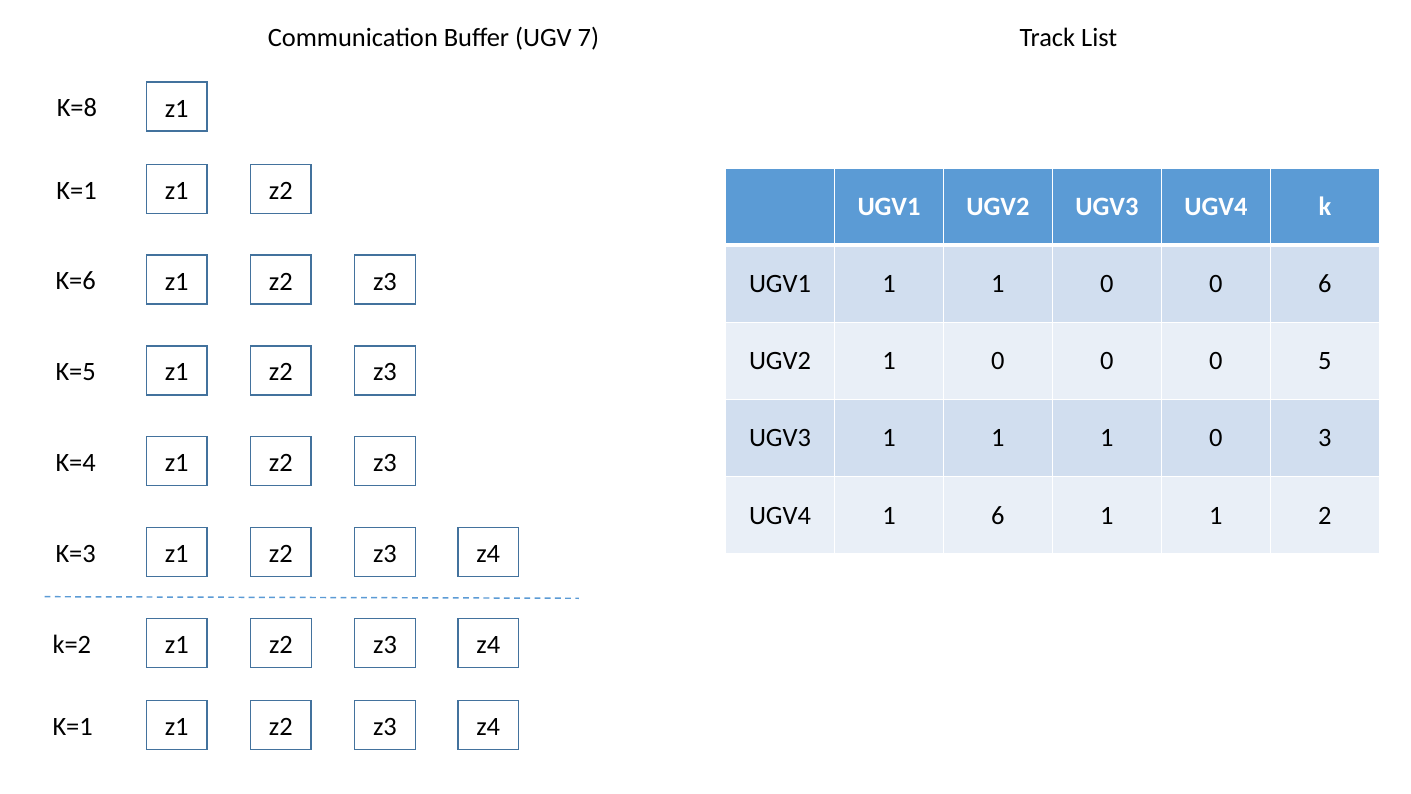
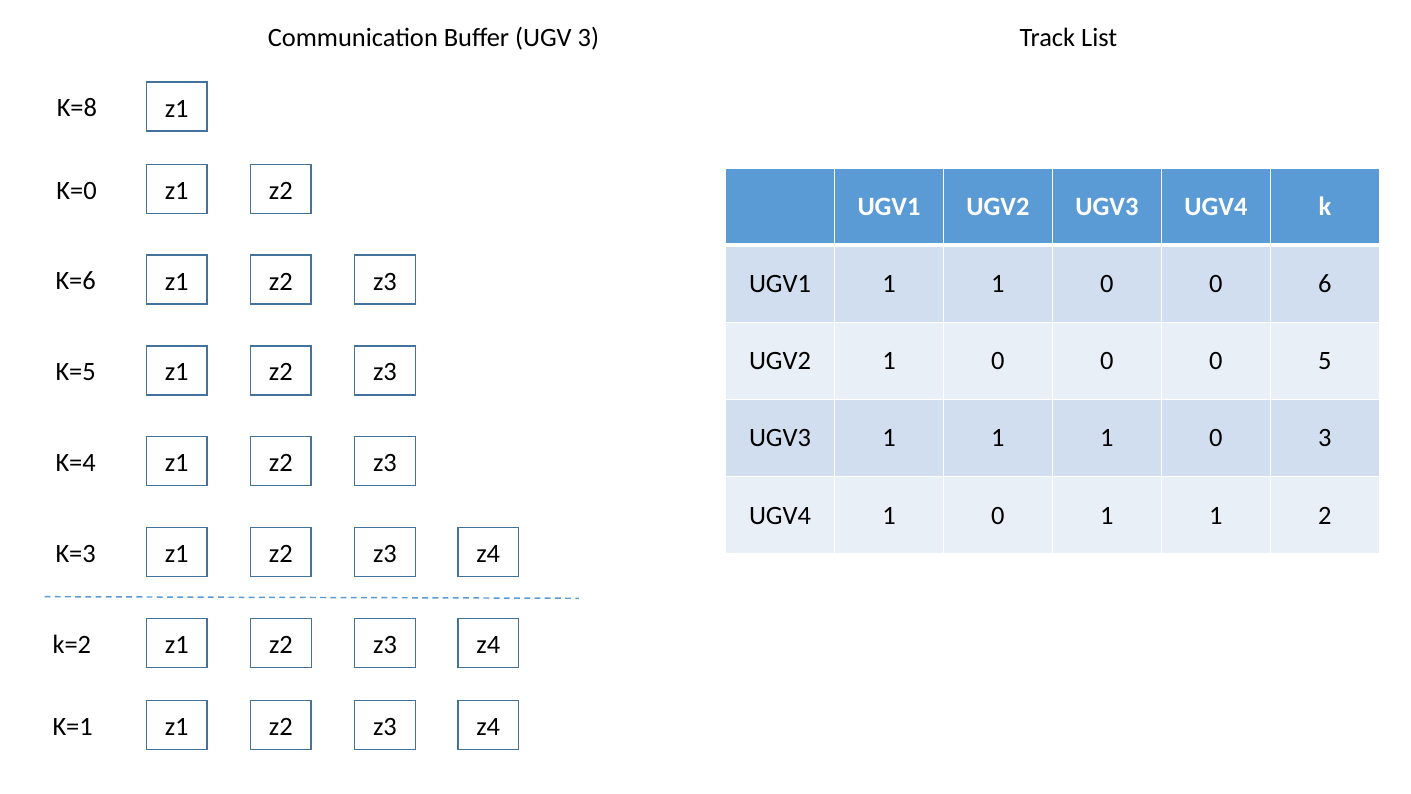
UGV 7: 7 -> 3 (588, 37)
K=1: K=1 -> K=0 (77, 190)
UGV4 1 6: 6 -> 0 (998, 515)
